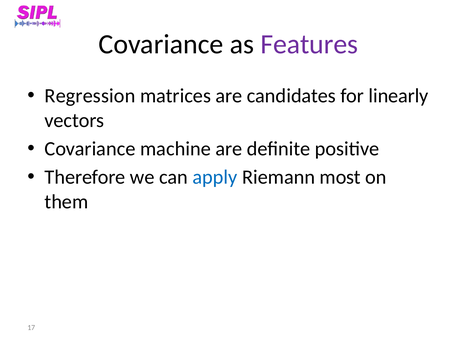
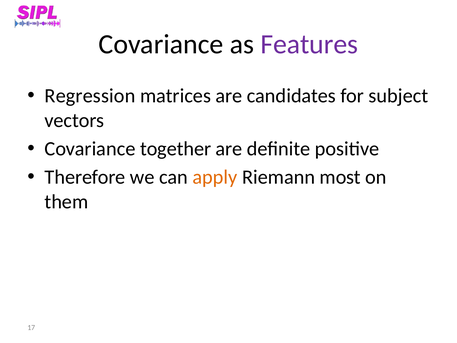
linearly: linearly -> subject (398, 96)
machine: machine -> together (176, 149)
apply colour: blue -> orange (215, 177)
